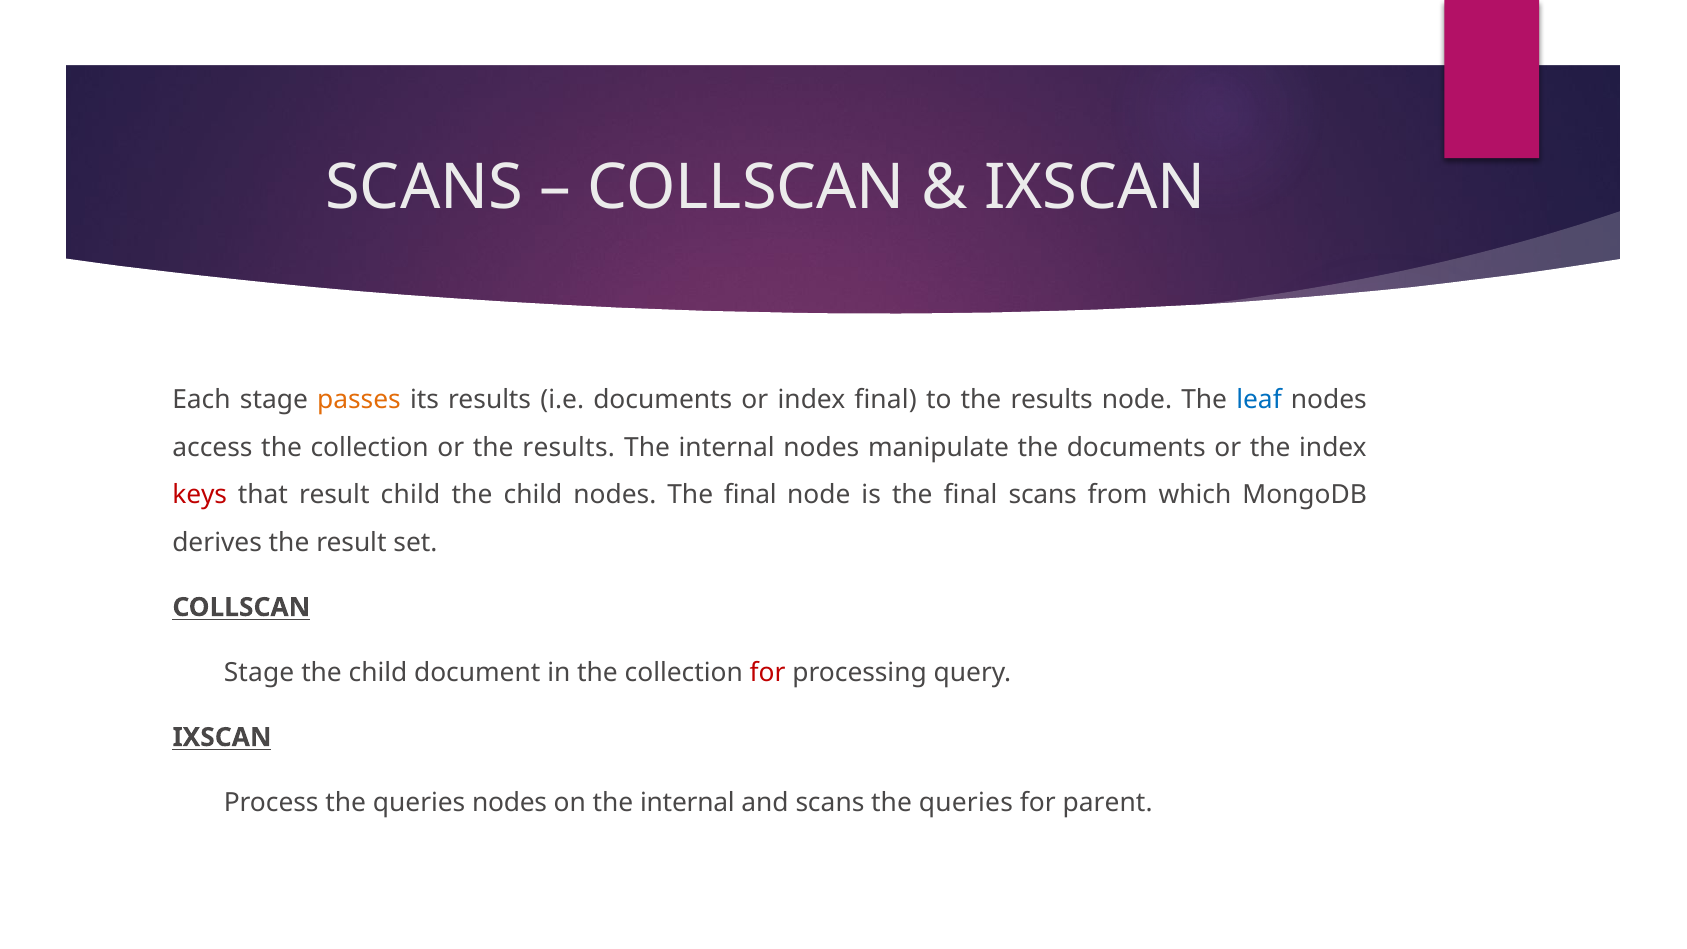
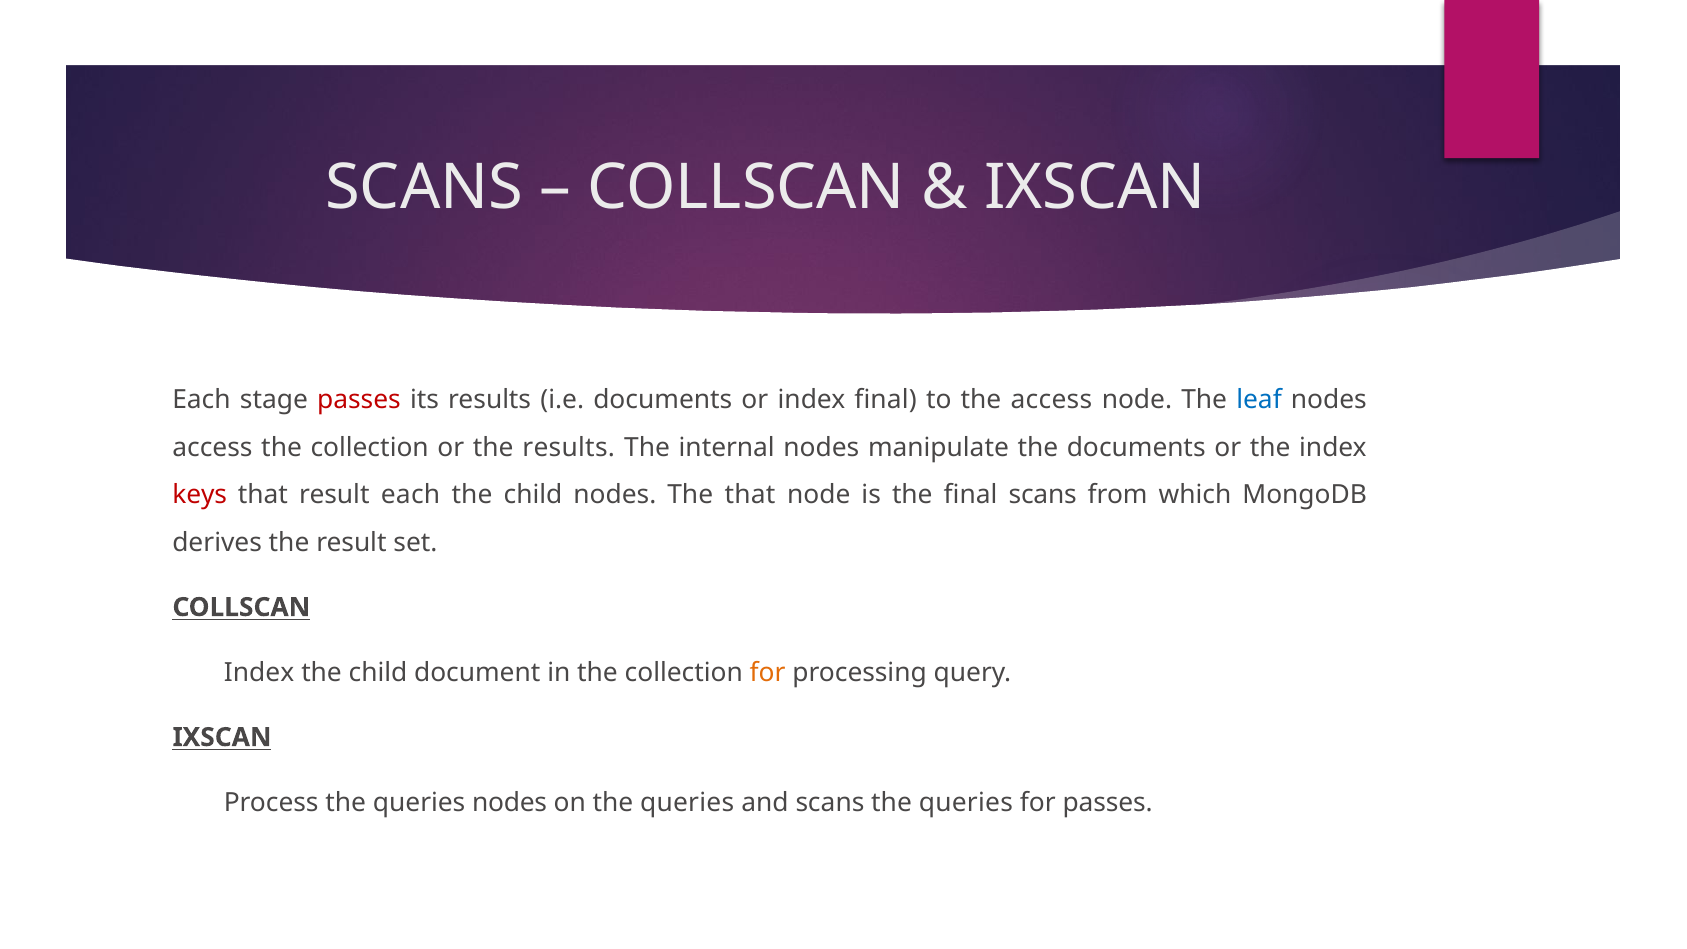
passes colour: orange -> red (359, 400)
to the results: results -> access (1051, 400)
result child: child -> each (411, 495)
nodes The final: final -> that (750, 495)
Stage: Stage -> Index (259, 672)
for colour: red -> orange (768, 672)
on the internal: internal -> queries (687, 802)
for parent: parent -> passes (1108, 802)
